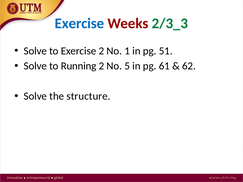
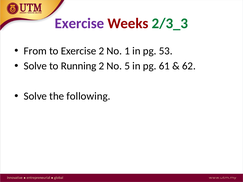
Exercise colour: blue -> purple (80, 24)
Solve: Solve -> From (35, 51)
51: 51 -> 53 (166, 51)
structure: structure -> following (89, 96)
